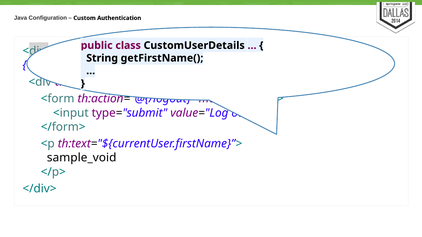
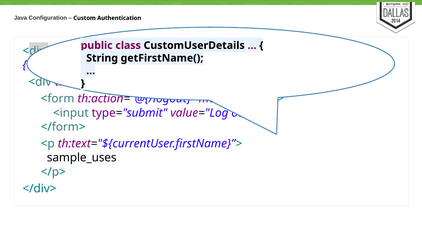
sample_void: sample_void -> sample_uses (82, 158)
